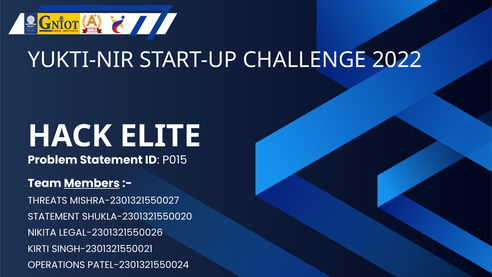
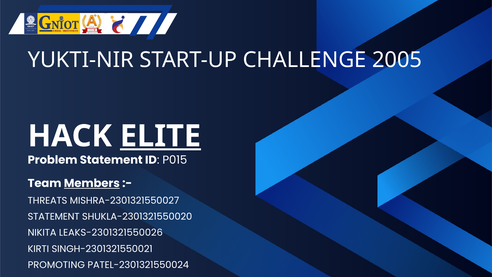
2022: 2022 -> 2005 (397, 60)
ELITE underline: none -> present (160, 136)
LEGAL-2301321550026: LEGAL-2301321550026 -> LEAKS-2301321550026 (111, 233)
OPERATIONS: OPERATIONS -> PROMOTING (56, 265)
